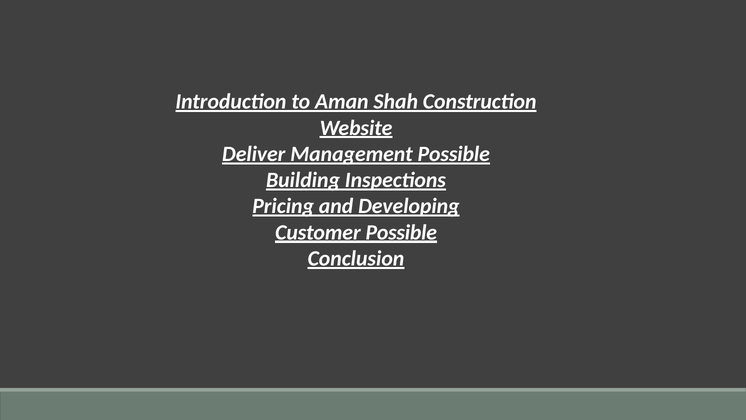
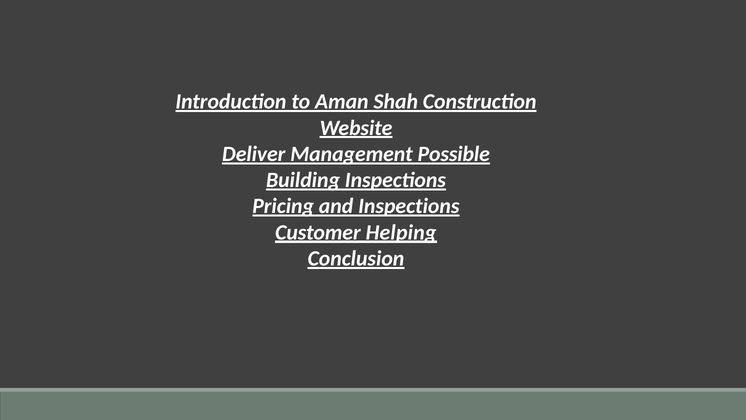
and Developing: Developing -> Inspections (409, 206)
Customer Possible: Possible -> Helping (401, 232)
